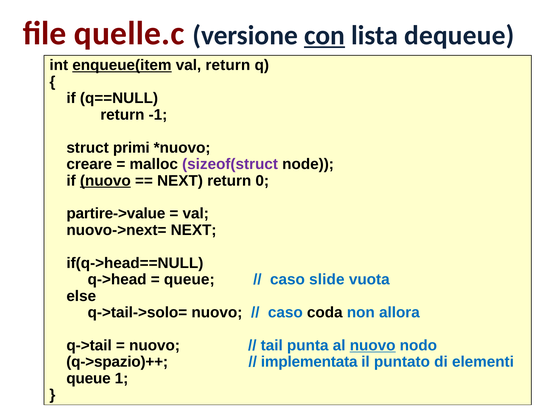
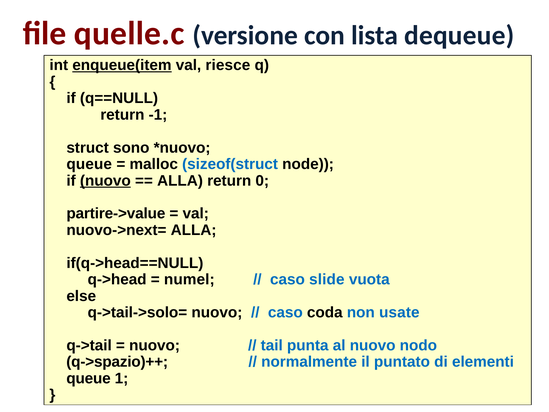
con underline: present -> none (325, 35)
val return: return -> riesce (228, 65)
primi: primi -> sono (131, 148)
creare: creare -> queue (89, 164)
sizeof(struct colour: purple -> blue (230, 164)
NEXT: NEXT -> ALLA (180, 181)
nuovo->next= NEXT: NEXT -> ALLA (194, 230)
queue: queue -> numel (189, 279)
allora: allora -> usate (399, 312)
nuovo underline: present -> none (373, 345)
implementata: implementata -> normalmente (309, 362)
